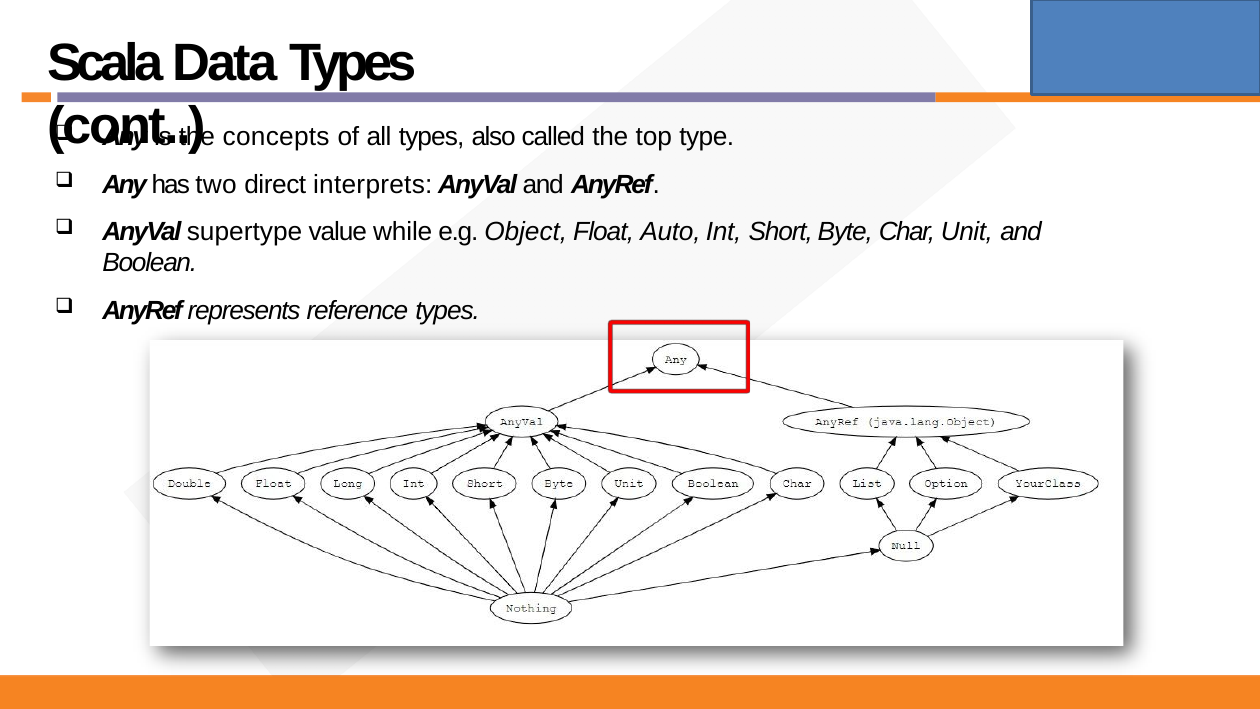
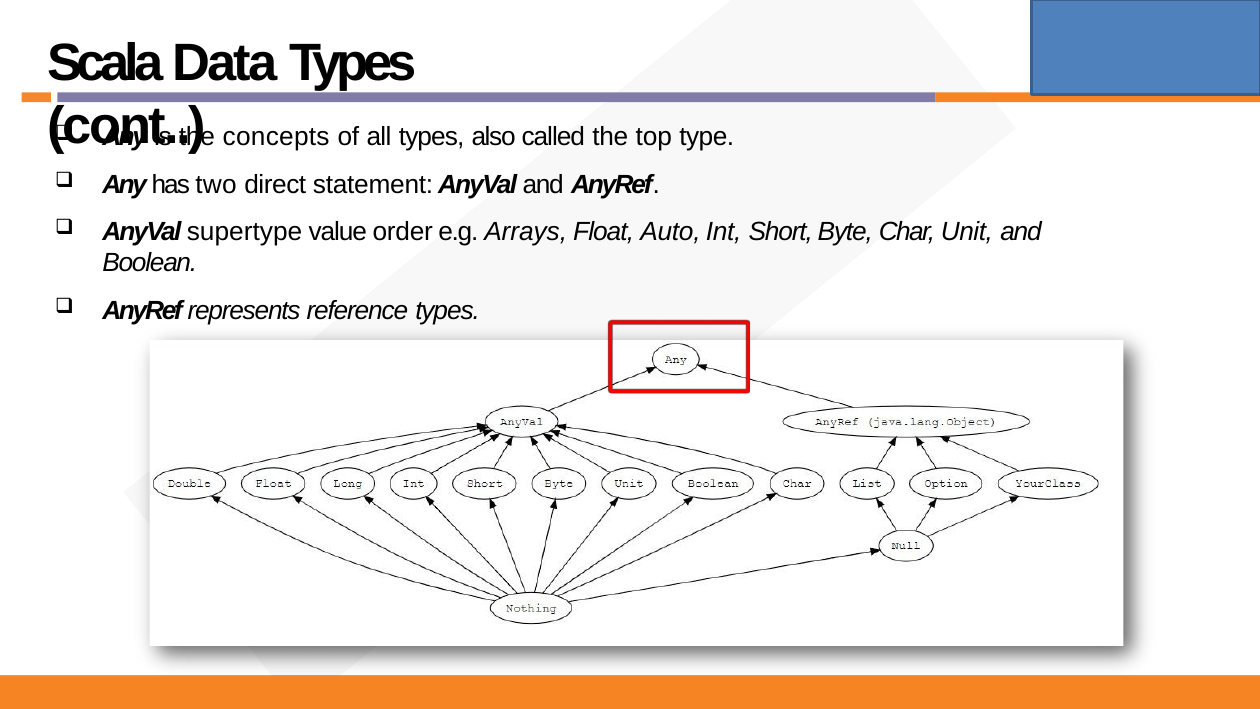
interprets: interprets -> statement (373, 184)
while: while -> order (403, 232)
Object: Object -> Arrays (526, 232)
